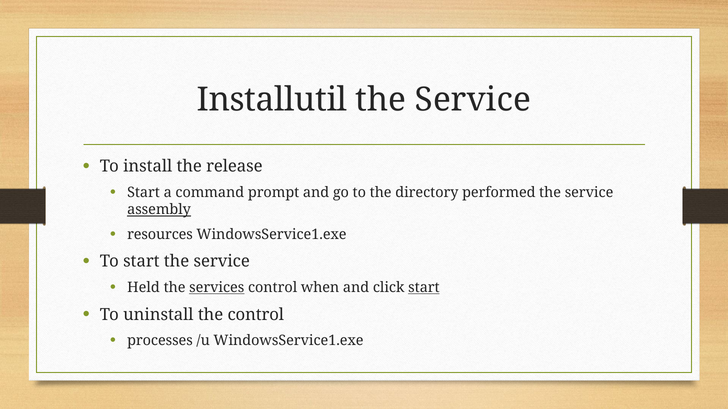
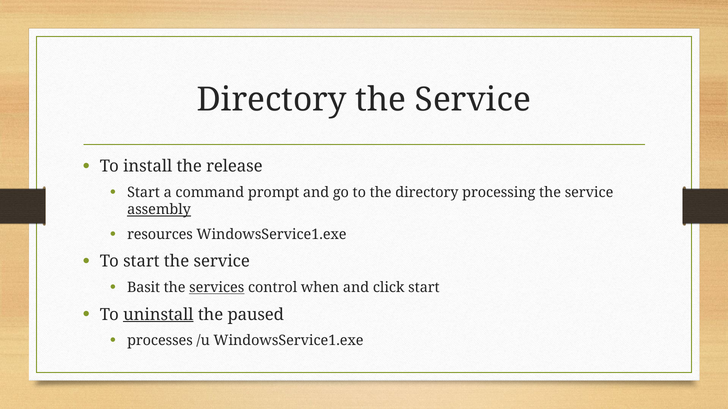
Installutil: Installutil -> Directory (272, 100)
performed: performed -> processing (499, 193)
Held: Held -> Basit (144, 288)
start underline: present -> none (424, 288)
uninstall underline: none -> present (158, 315)
the control: control -> paused (256, 315)
